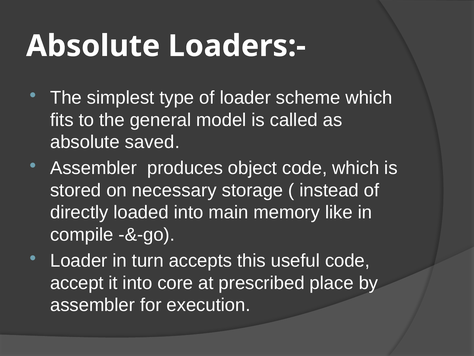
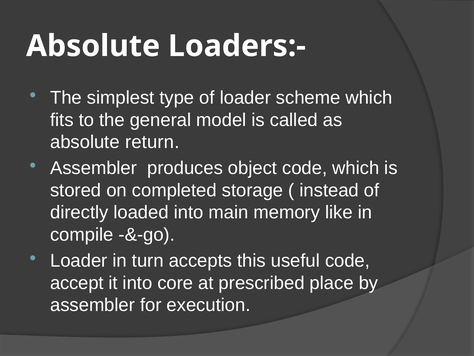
saved: saved -> return (152, 142)
necessary: necessary -> completed (174, 190)
